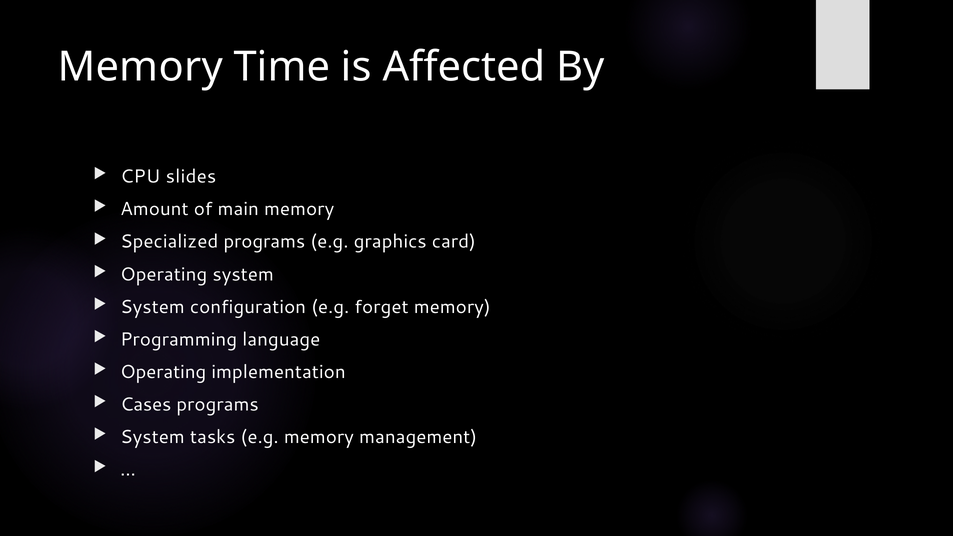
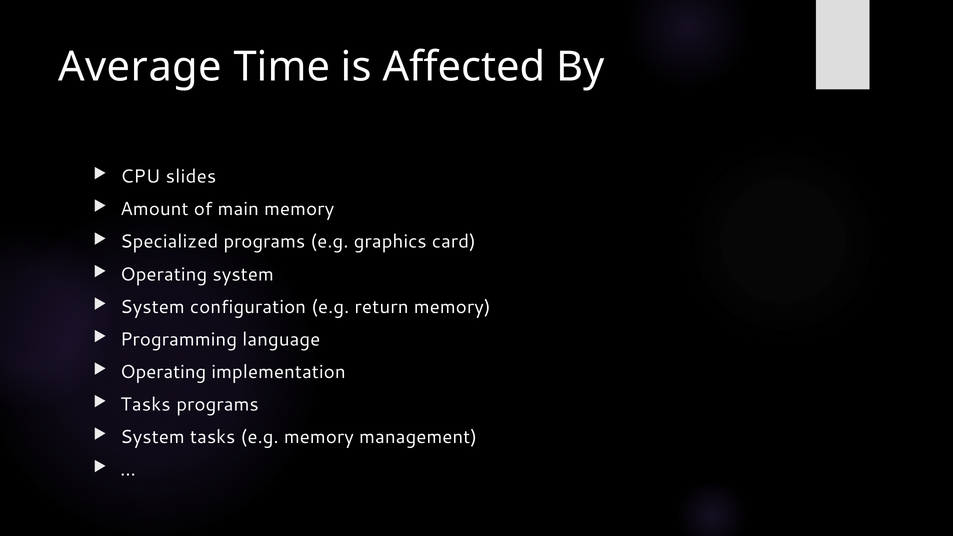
Memory: Memory -> Average (140, 67)
forget: forget -> return (382, 307)
Cases: Cases -> Tasks (146, 405)
